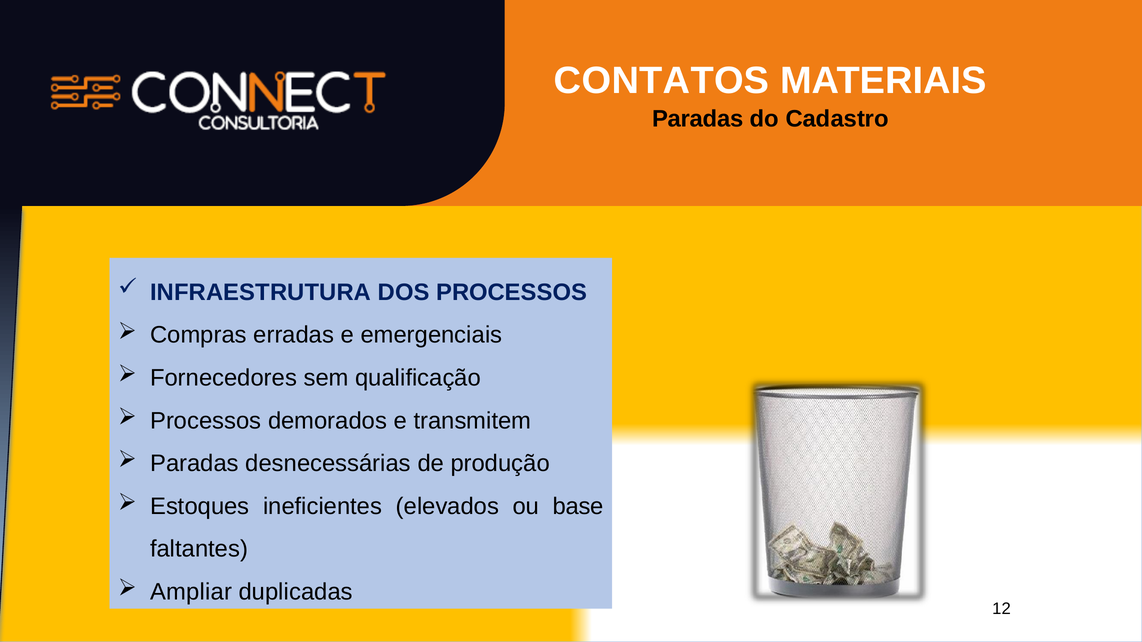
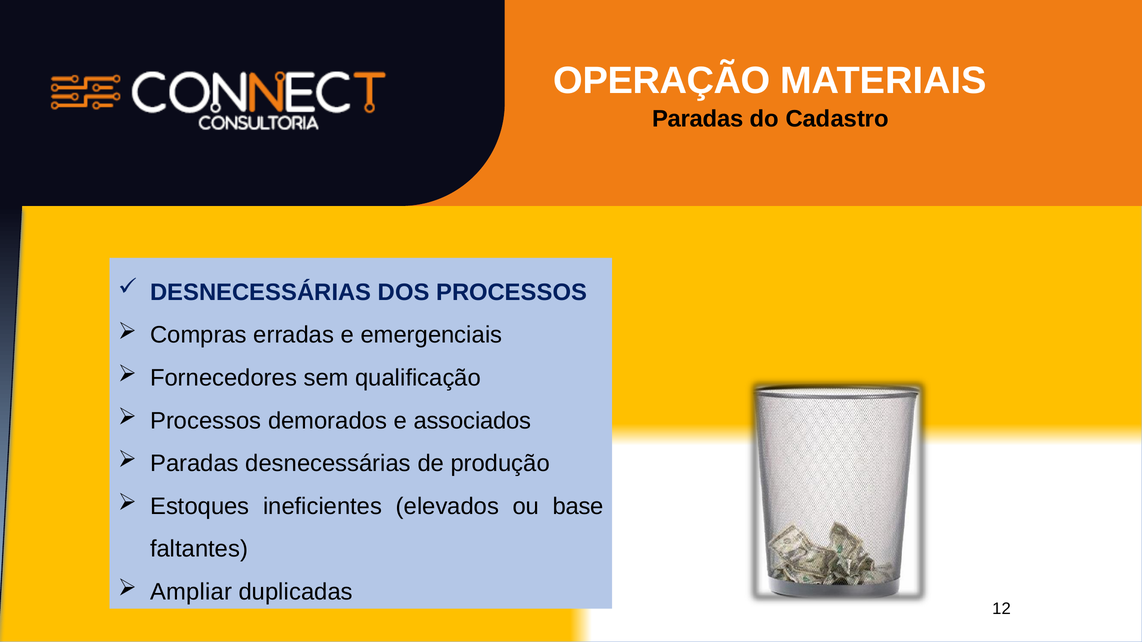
CONTATOS: CONTATOS -> OPERAÇÃO (662, 81)
INFRAESTRUTURA: INFRAESTRUTURA -> DESNECESSÁRIAS (261, 292)
transmitem: transmitem -> associados (472, 421)
